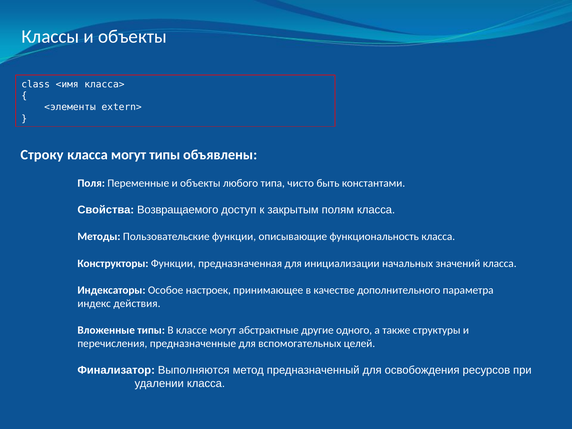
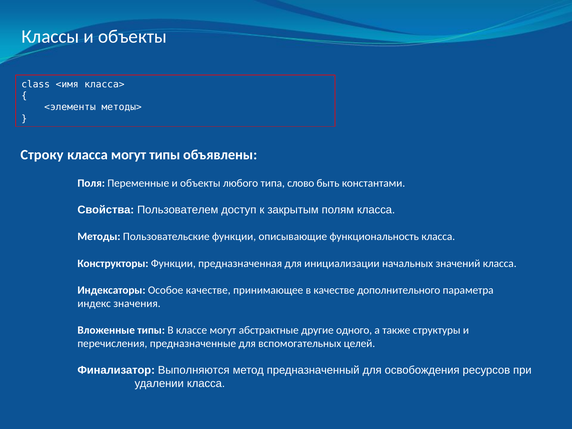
extern>: extern> -> методы> (122, 107)
чисто: чисто -> слово (301, 183)
Возвращаемого: Возвращаемого -> Пользователем (178, 210)
Особое настроек: настроек -> качестве (208, 290)
действия: действия -> значения (137, 303)
